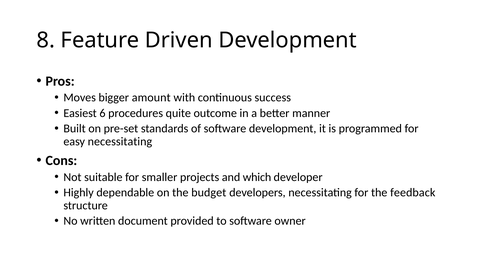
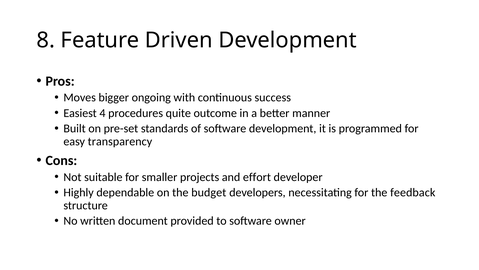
amount: amount -> ongoing (151, 97)
6: 6 -> 4 (102, 113)
easy necessitating: necessitating -> transparency (120, 141)
which: which -> effort (257, 177)
